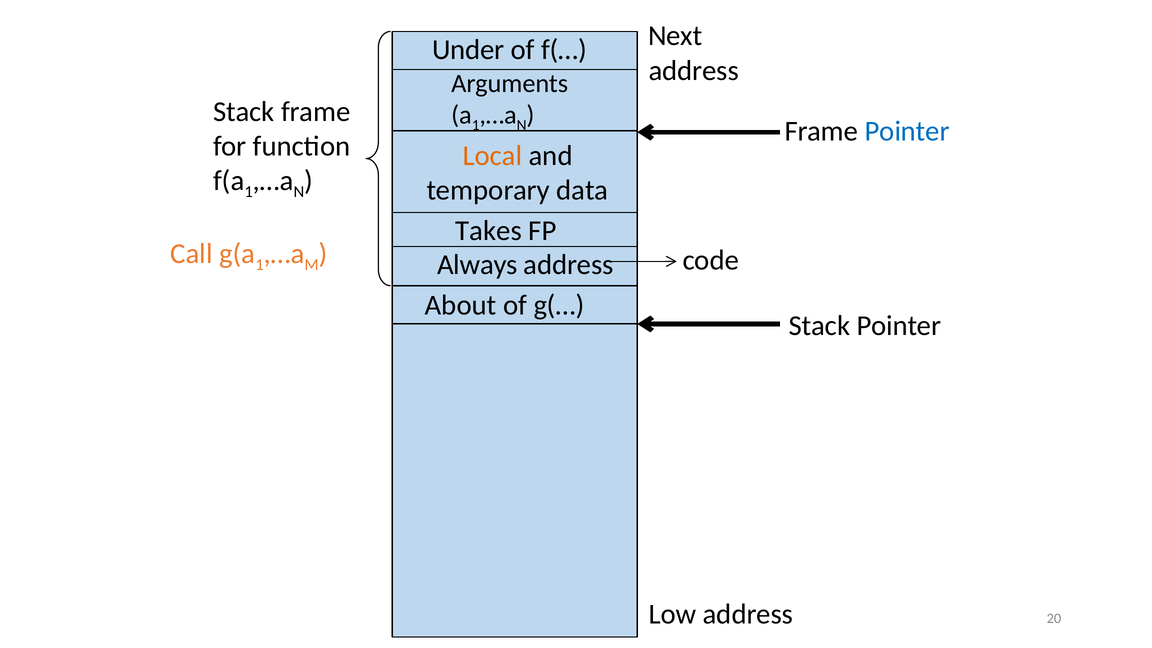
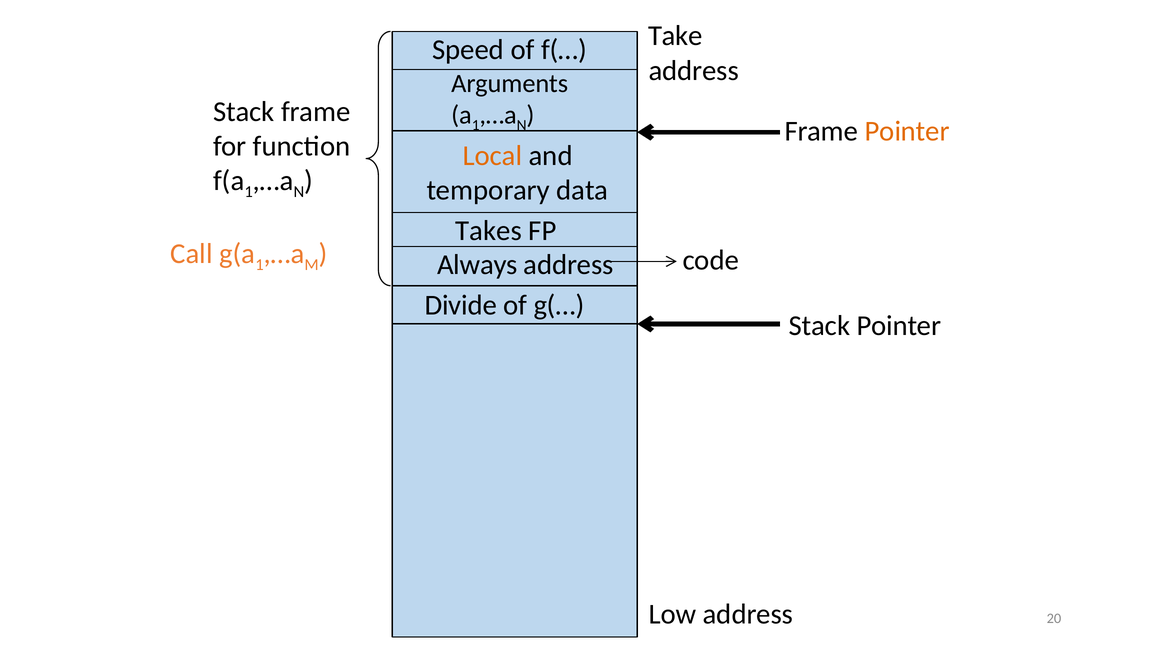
Next: Next -> Take (675, 36)
Under: Under -> Speed (468, 50)
Pointer colour: blue -> orange (907, 131)
About: About -> Divide (461, 305)
